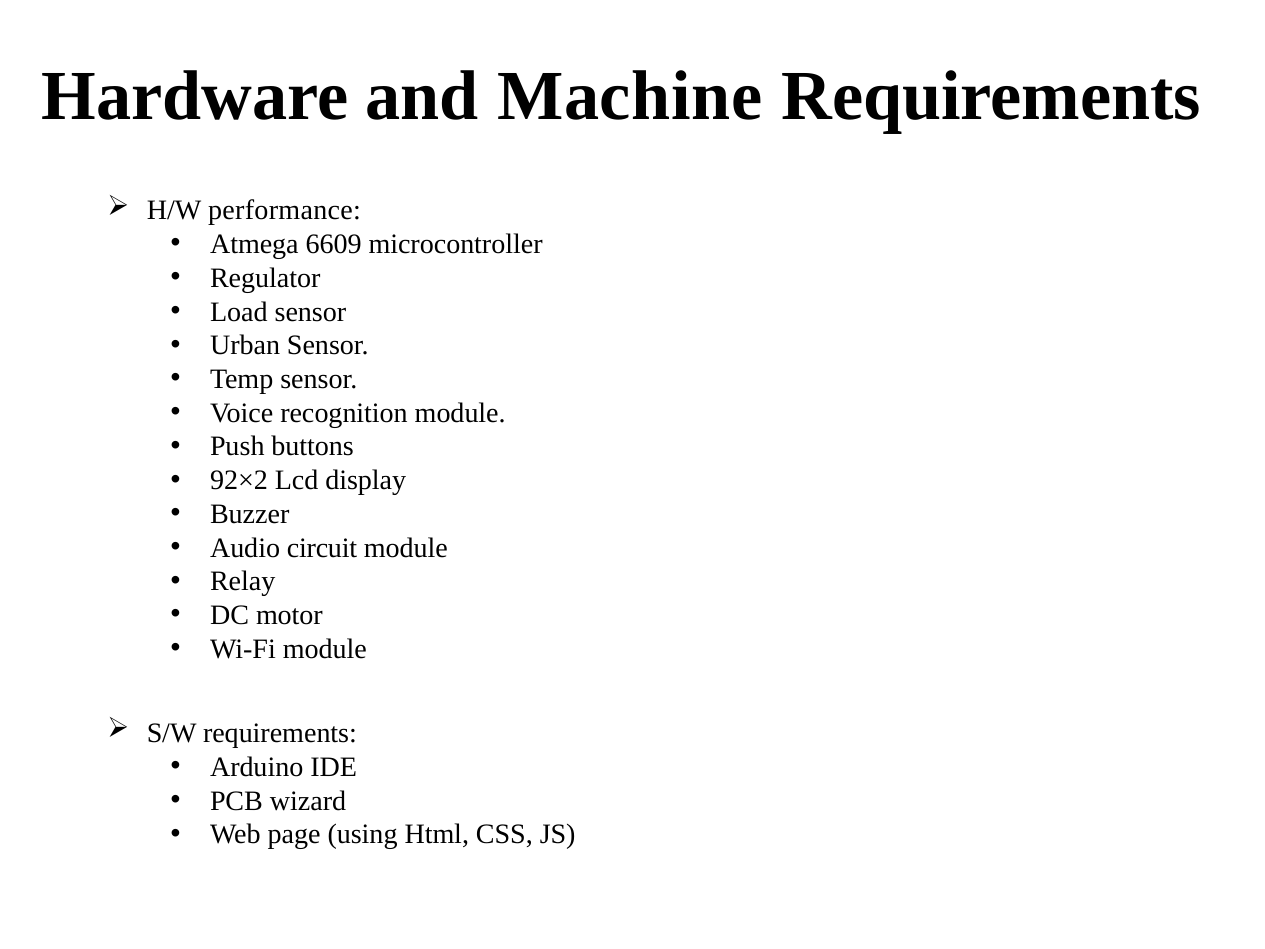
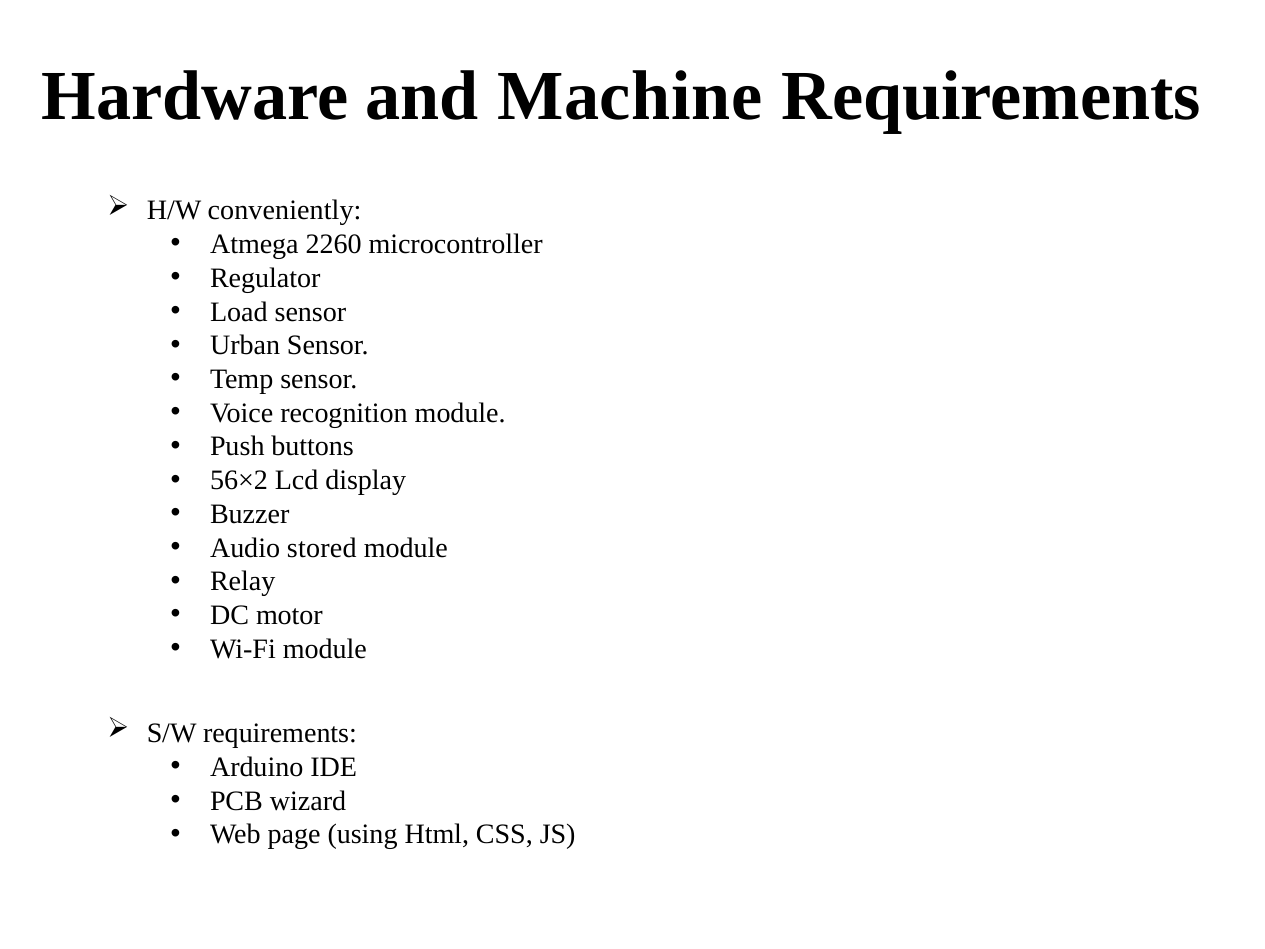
performance: performance -> conveniently (285, 211)
6609: 6609 -> 2260 (334, 244)
92×2: 92×2 -> 56×2 (239, 480)
circuit: circuit -> stored (322, 548)
